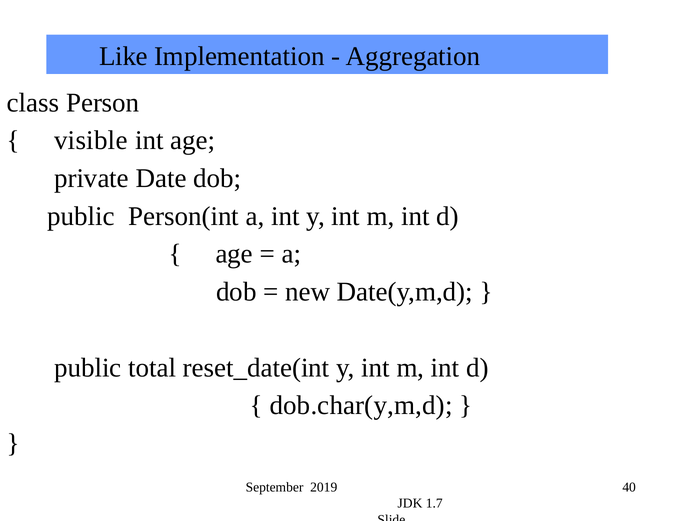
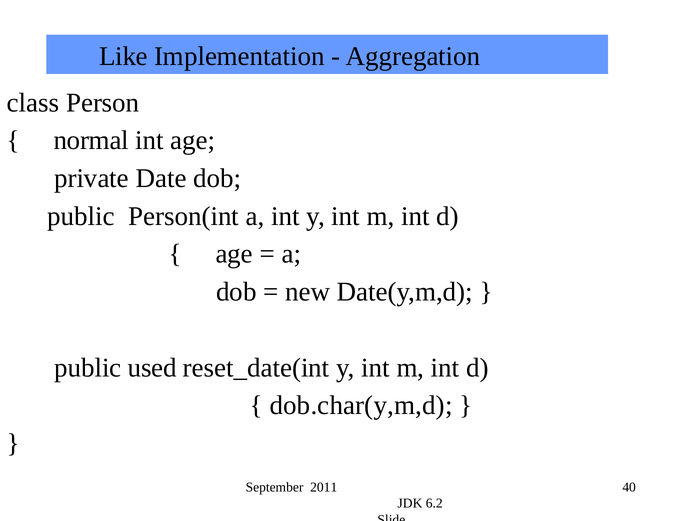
visible: visible -> normal (91, 141)
total: total -> used (152, 368)
2019: 2019 -> 2011 (324, 487)
1.7: 1.7 -> 6.2 (434, 504)
